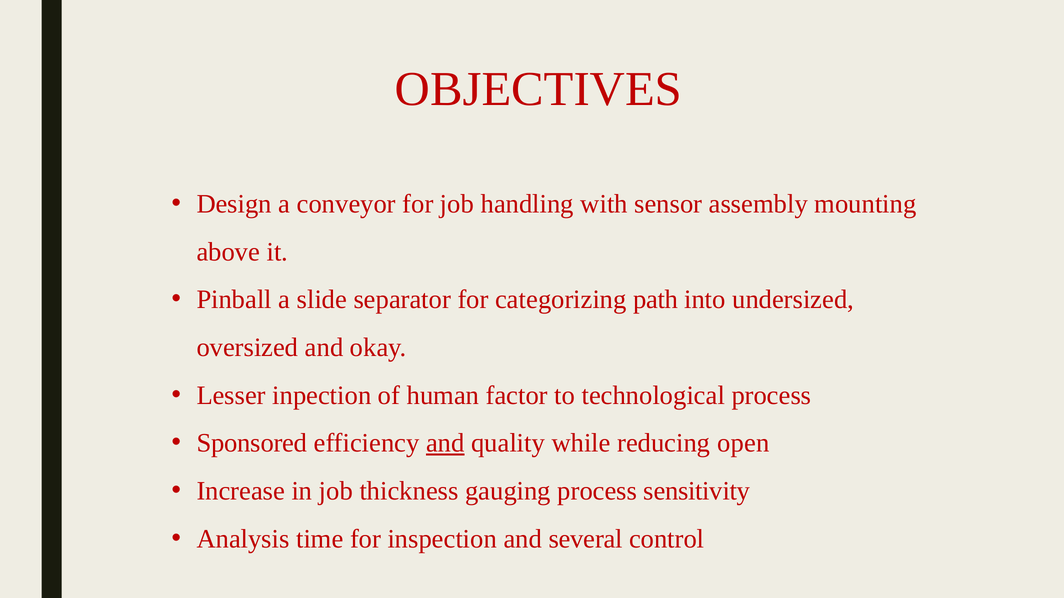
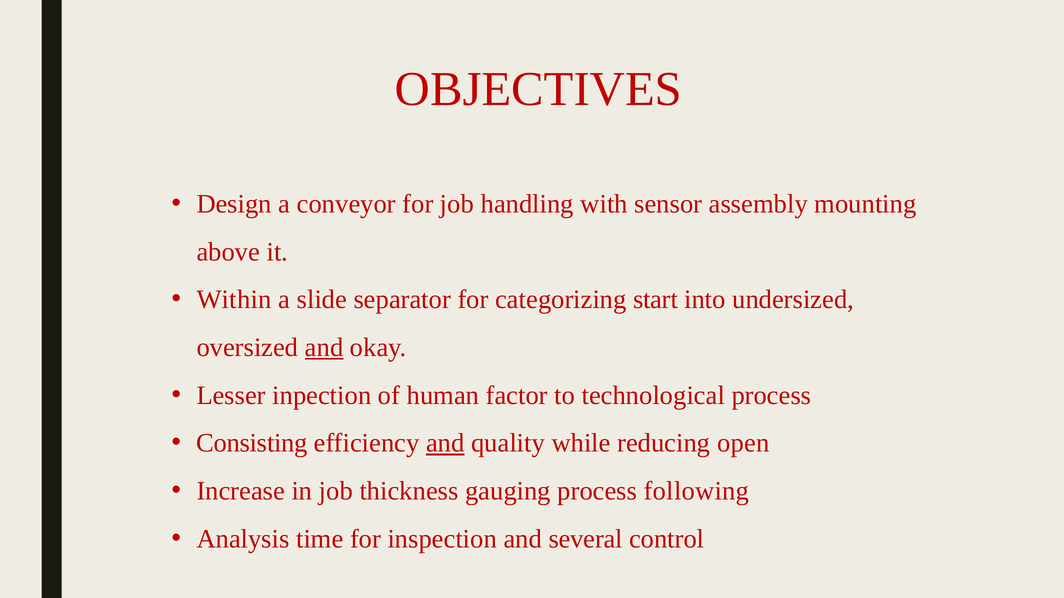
Pinball: Pinball -> Within (234, 300)
path: path -> start (656, 300)
and underline: none -> present (324, 348)
Sponsored: Sponsored -> Consisting (252, 443)
sensitivity: sensitivity -> following (696, 491)
